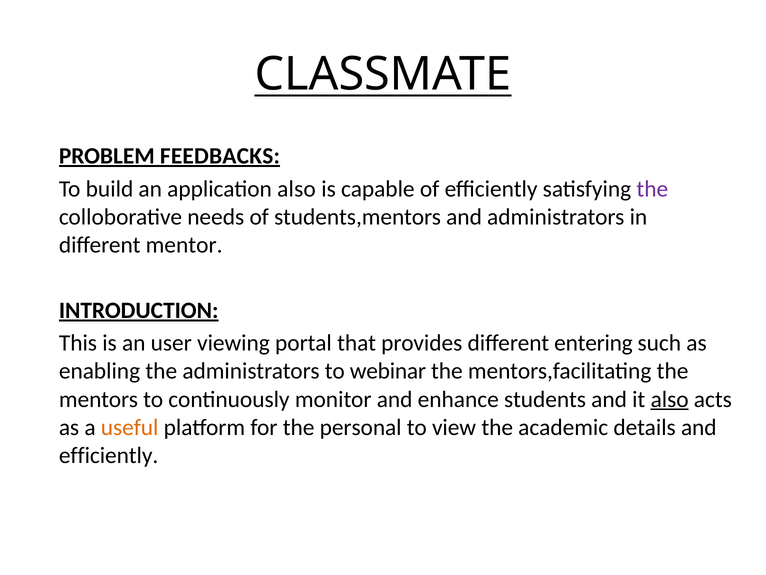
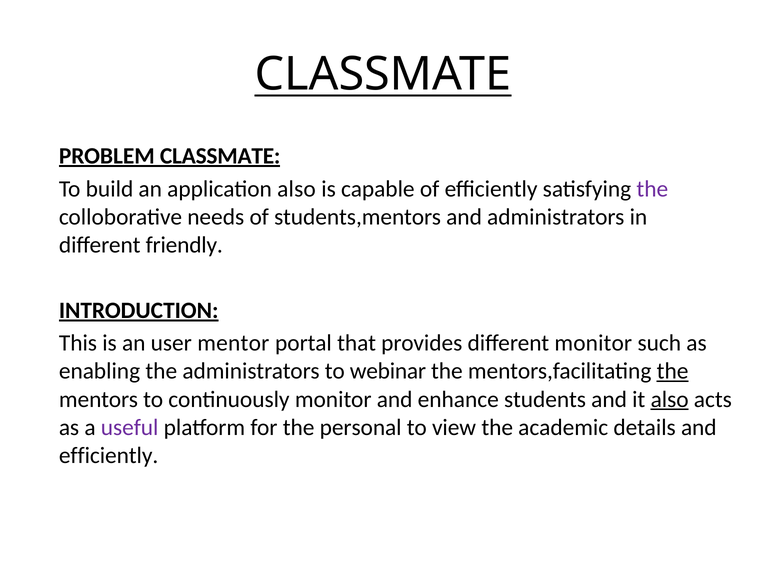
PROBLEM FEEDBACKS: FEEDBACKS -> CLASSMATE (220, 156)
mentor: mentor -> friendly (184, 245)
viewing: viewing -> mentor (233, 343)
different entering: entering -> monitor (593, 343)
the underline: none -> present (673, 371)
useful colour: orange -> purple (130, 427)
